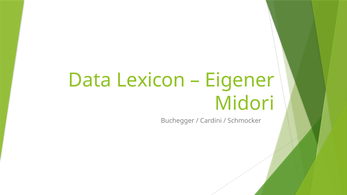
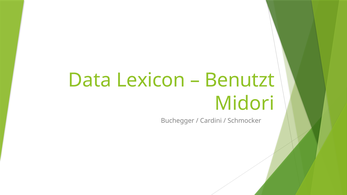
Eigener: Eigener -> Benutzt (240, 80)
